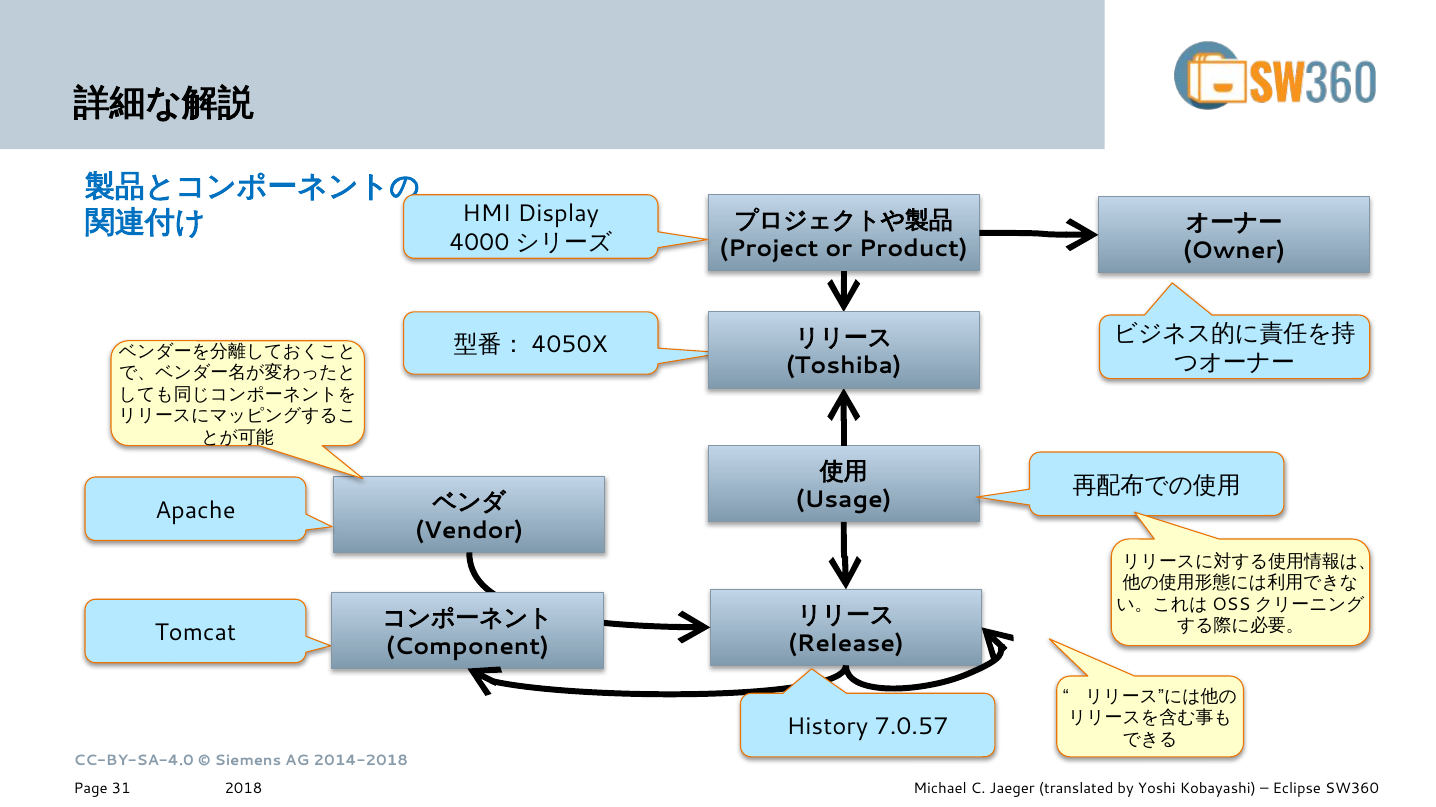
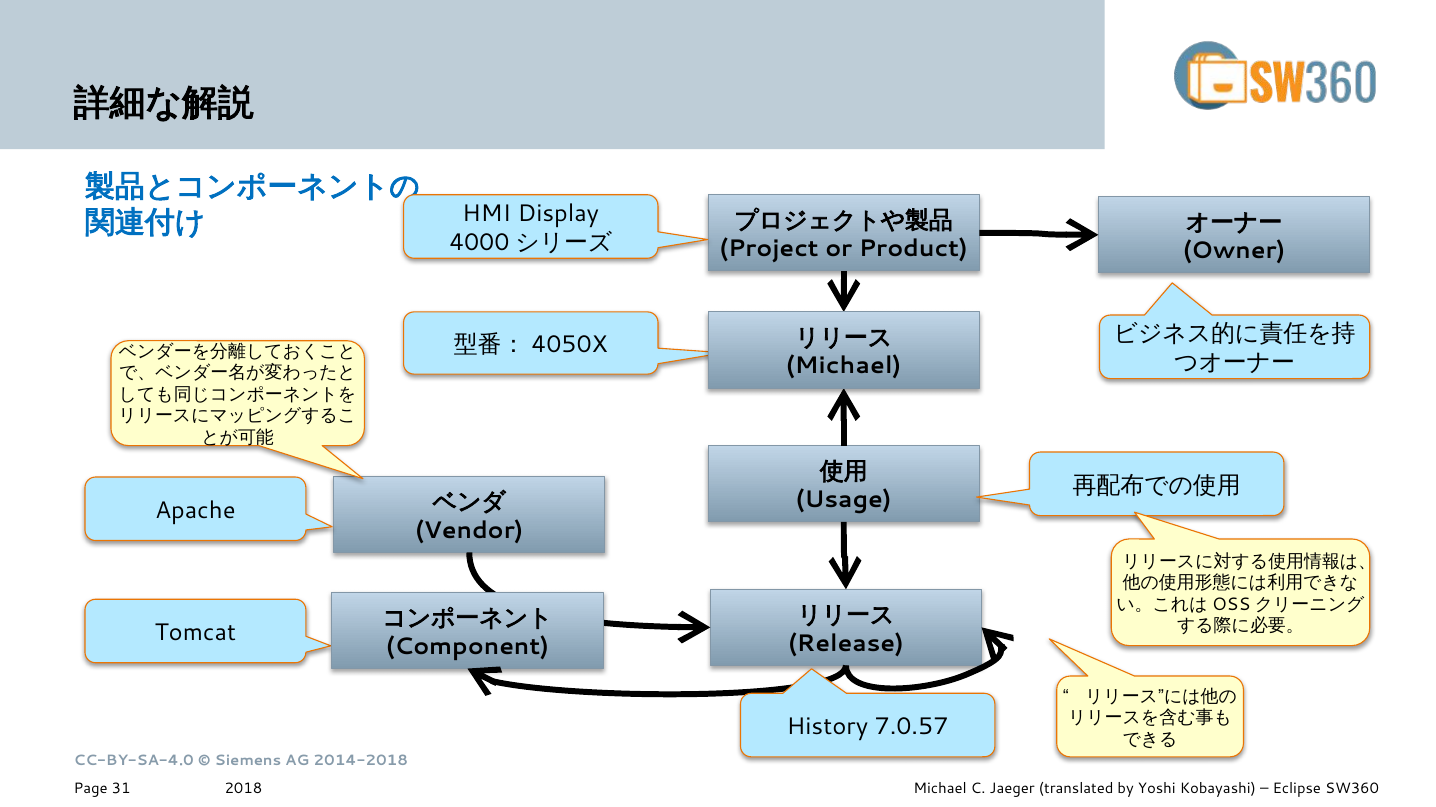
Toshiba: Toshiba -> Michael (844, 366)
